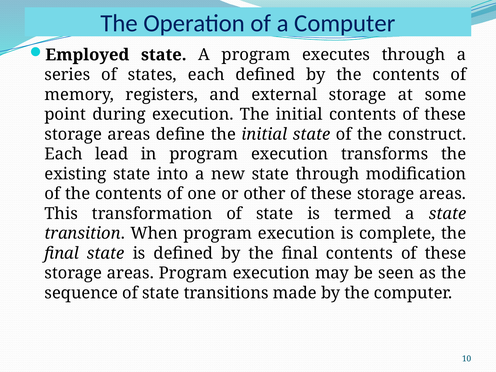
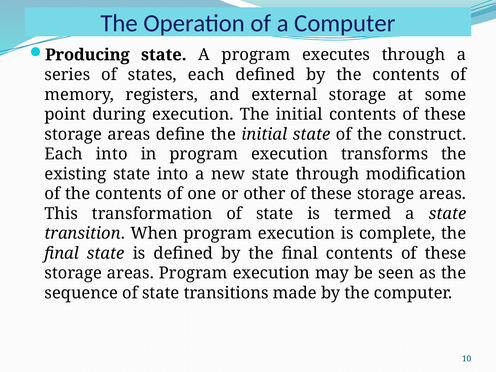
Employed: Employed -> Producing (87, 55)
Each lead: lead -> into (112, 154)
